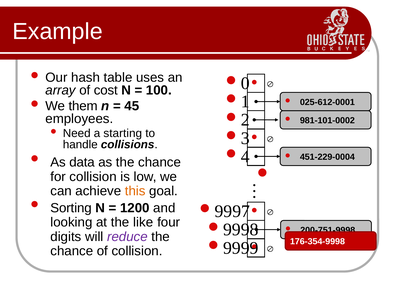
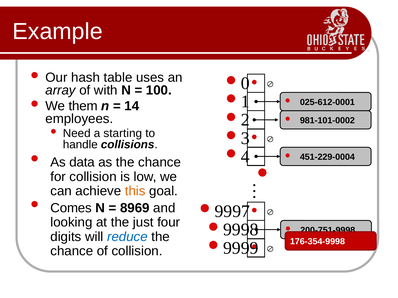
cost: cost -> with (106, 90)
45: 45 -> 14 (132, 106)
Sorting: Sorting -> Comes (71, 208)
1200: 1200 -> 8969 (135, 208)
like: like -> just (143, 223)
reduce colour: purple -> blue (127, 237)
